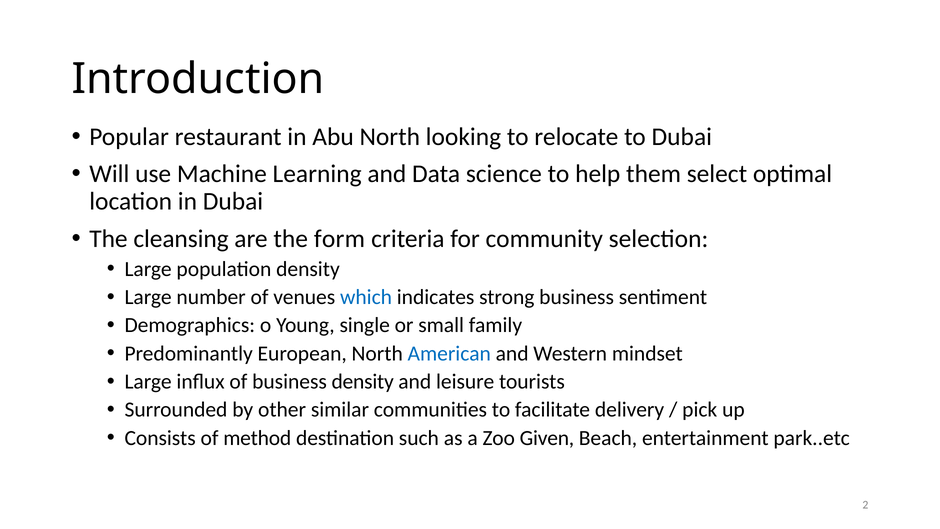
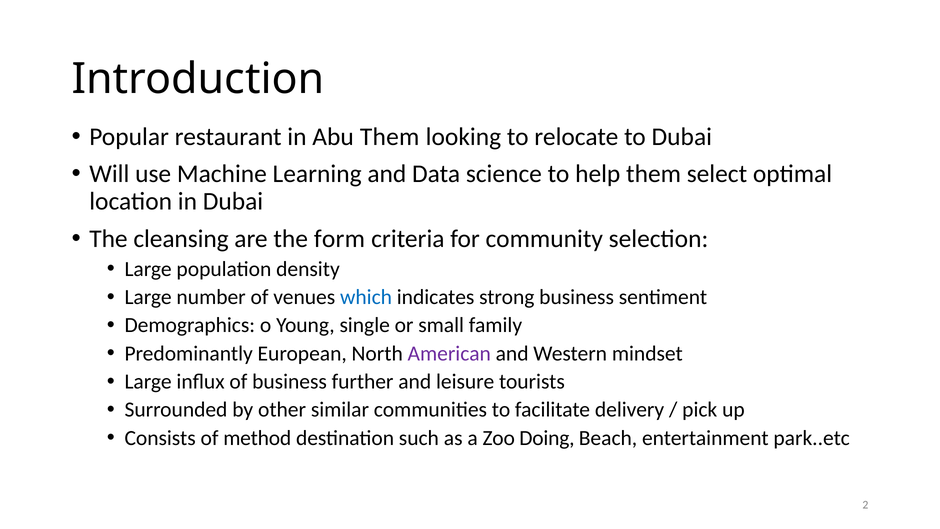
Abu North: North -> Them (390, 137)
American colour: blue -> purple (449, 353)
business density: density -> further (363, 381)
Given: Given -> Doing (547, 438)
